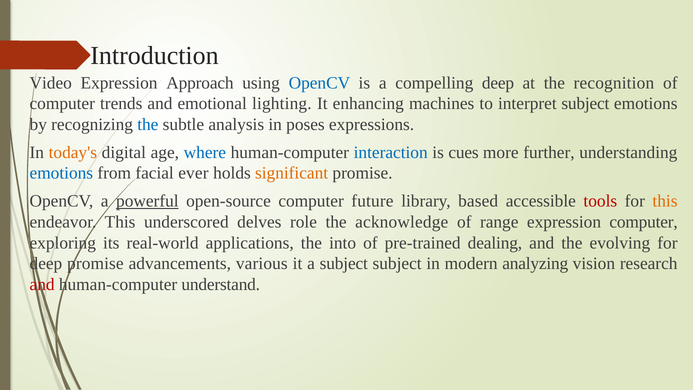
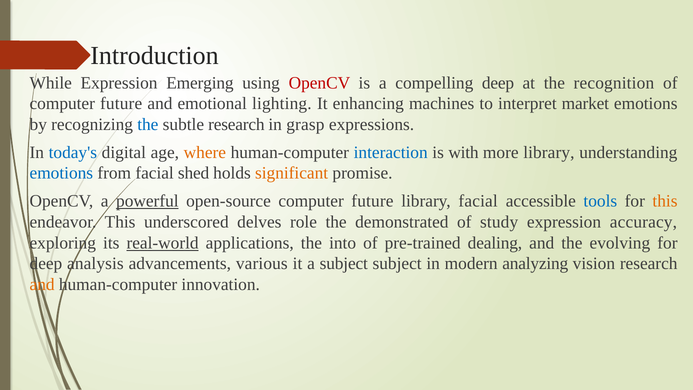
Video: Video -> While (51, 83)
Approach: Approach -> Emerging (200, 83)
OpenCV colour: blue -> red (319, 83)
trends: trends -> future (121, 104)
interpret subject: subject -> market (585, 104)
subtle analysis: analysis -> research (236, 124)
poses: poses -> grasp (305, 124)
today's colour: orange -> blue (73, 152)
where colour: blue -> orange (205, 152)
cues: cues -> with (464, 152)
more further: further -> library (549, 152)
ever: ever -> shed (194, 173)
library based: based -> facial (478, 201)
tools colour: red -> blue (600, 201)
acknowledge: acknowledge -> demonstrated (402, 222)
range: range -> study (499, 222)
expression computer: computer -> accuracy (643, 222)
real-world underline: none -> present (163, 243)
deep promise: promise -> analysis (95, 264)
and colour: red -> orange (42, 284)
understand: understand -> innovation (221, 284)
